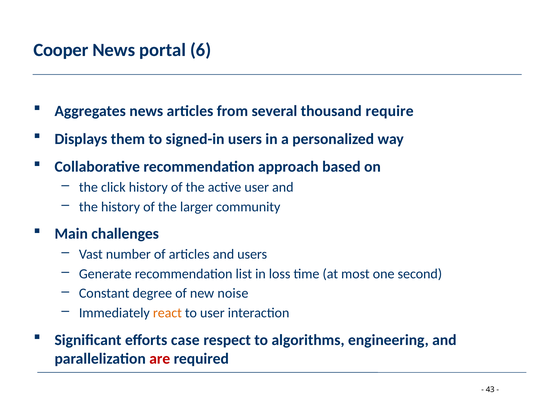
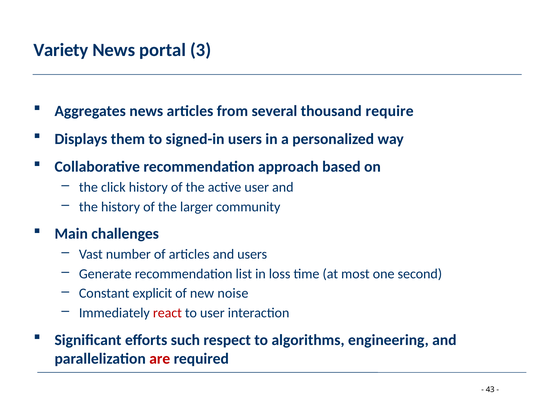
Cooper: Cooper -> Variety (61, 50)
6: 6 -> 3 (201, 50)
degree: degree -> explicit (152, 294)
react colour: orange -> red (167, 313)
case: case -> such (185, 340)
